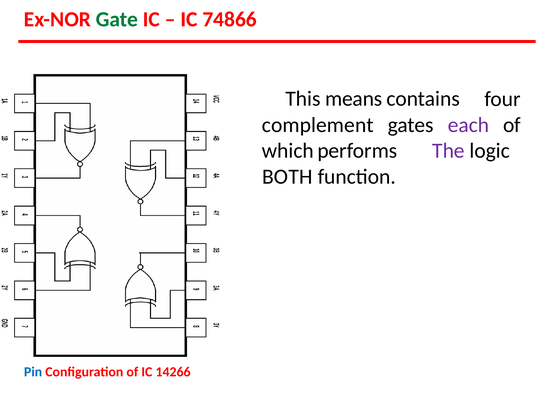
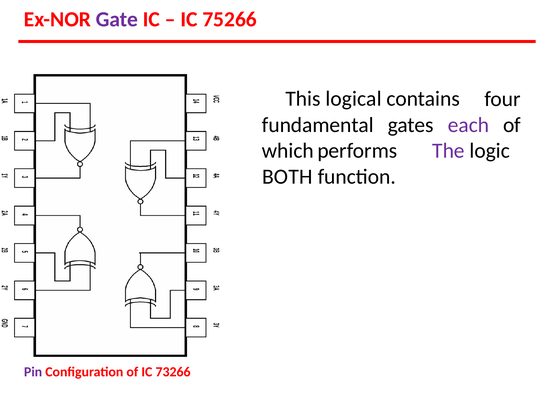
Gate colour: green -> purple (117, 19)
74866: 74866 -> 75266 (230, 19)
means: means -> logical (354, 99)
complement: complement -> fundamental (318, 125)
Pin colour: blue -> purple (33, 371)
14266: 14266 -> 73266 (173, 371)
